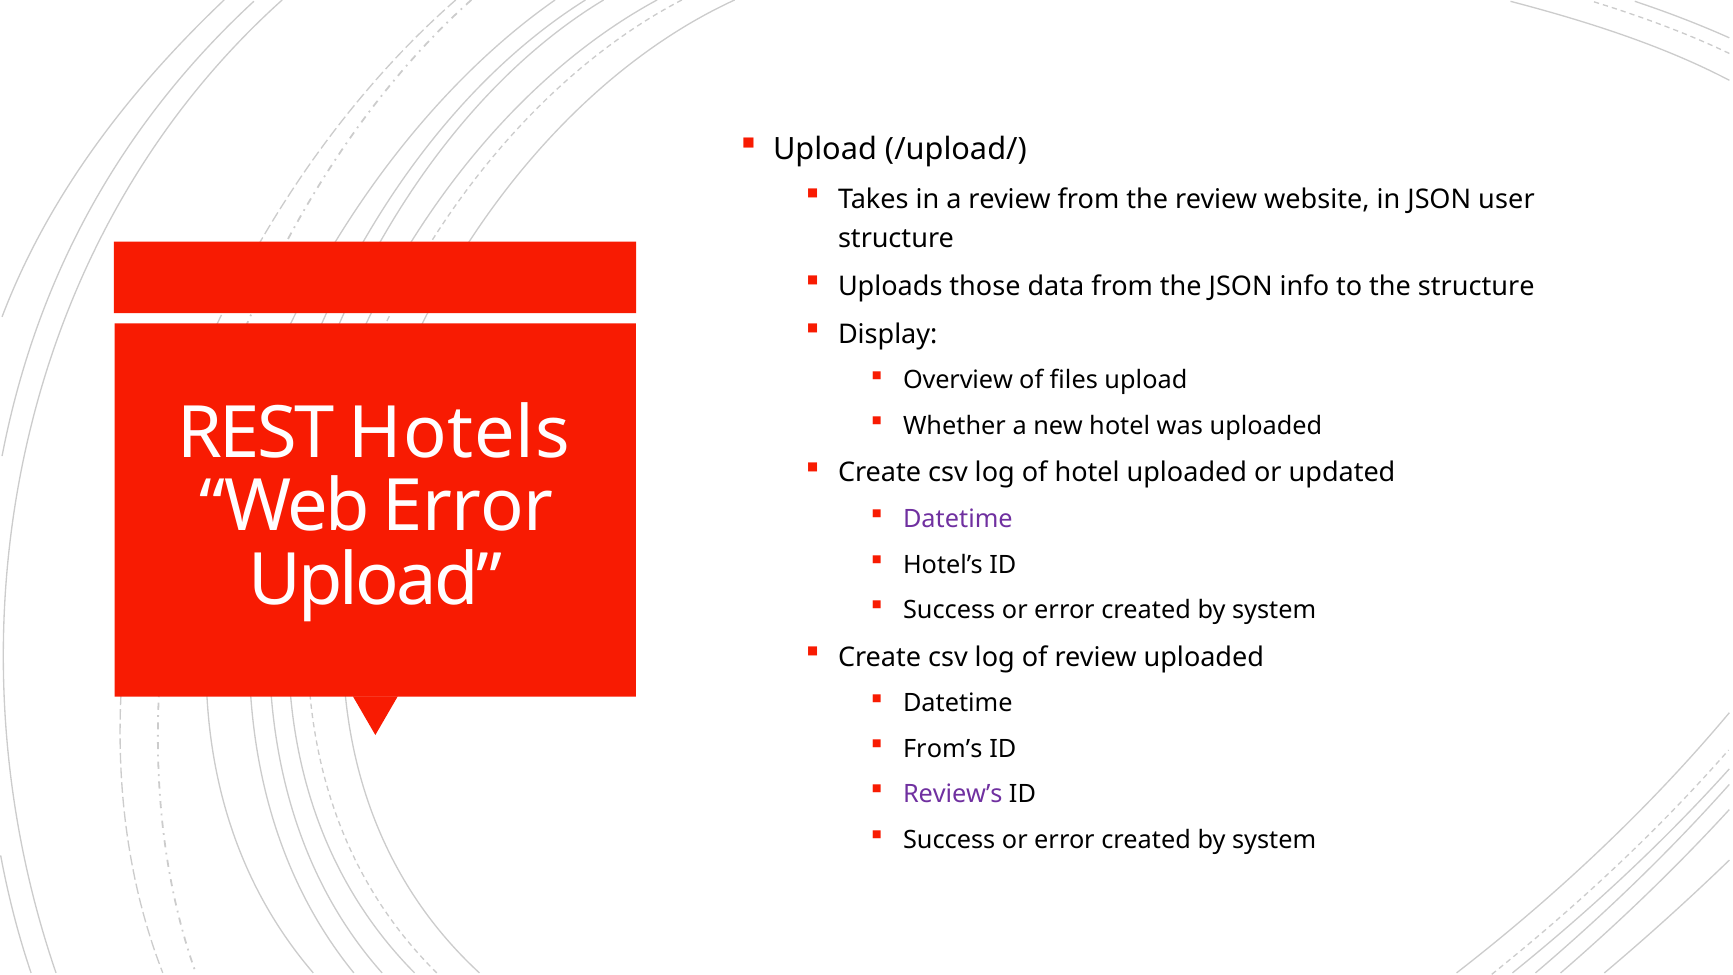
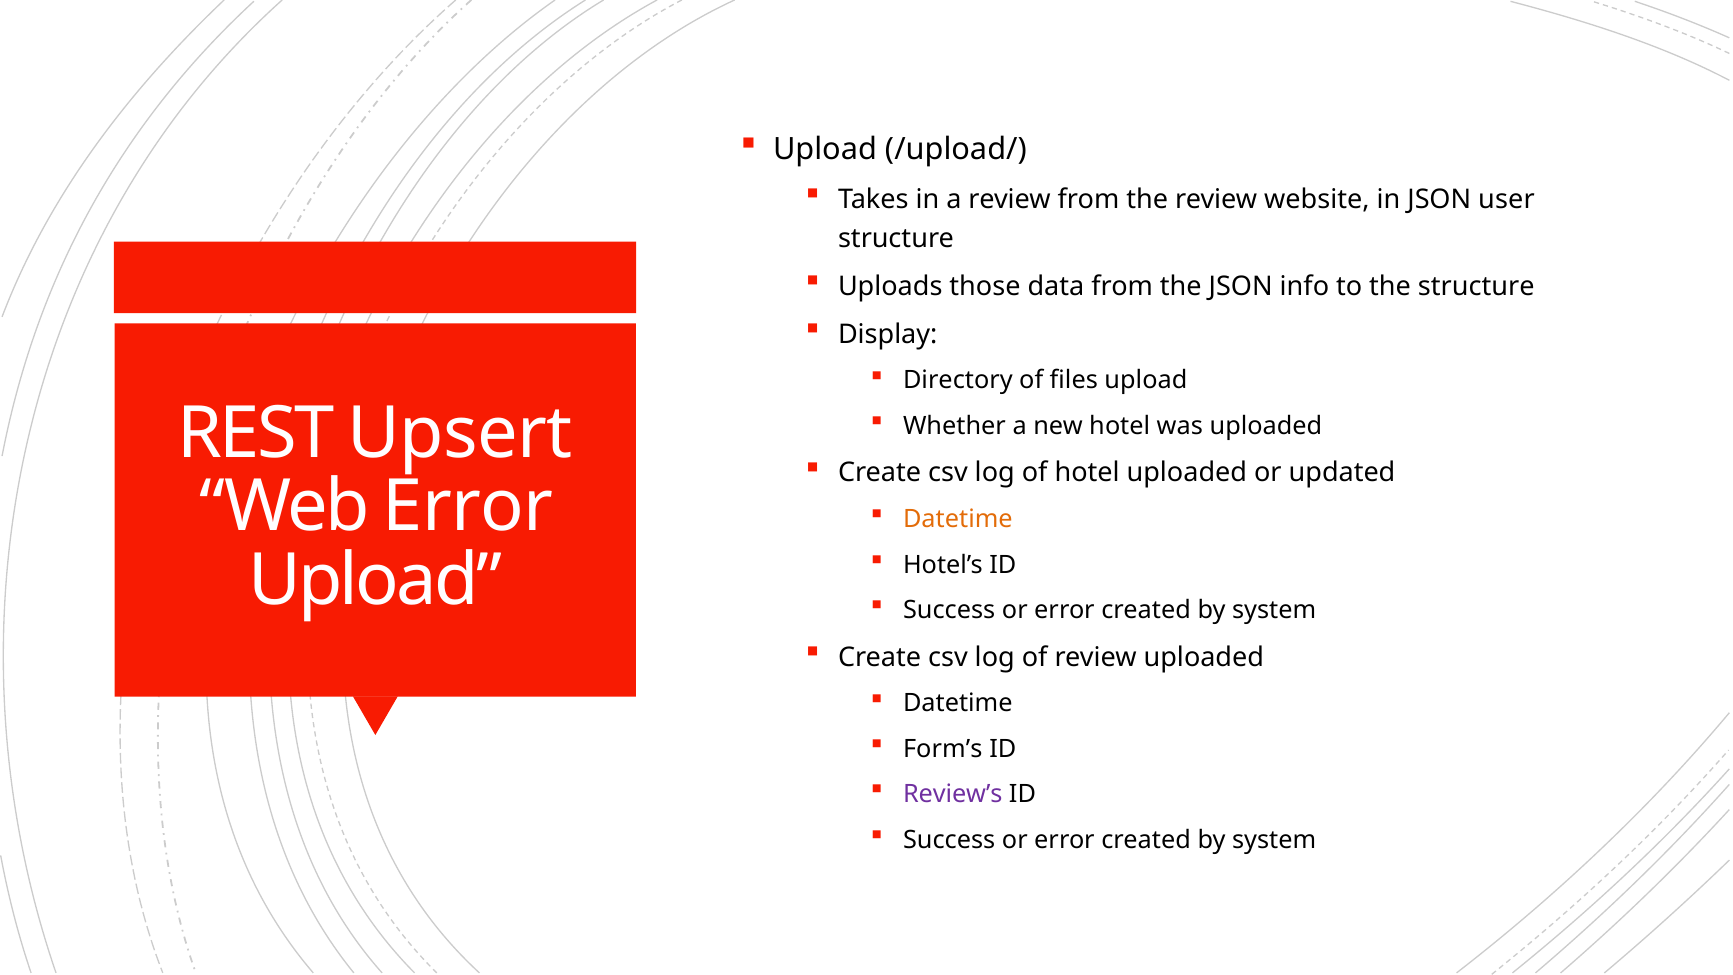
Overview: Overview -> Directory (958, 381)
Hotels: Hotels -> Upsert (460, 433)
Datetime colour: purple -> orange (958, 519)
From’s: From’s -> Form’s (943, 749)
